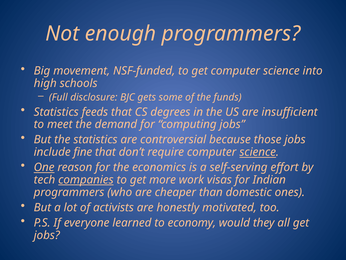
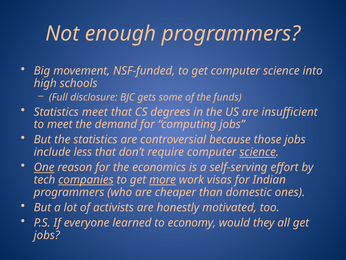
Statistics feeds: feeds -> meet (95, 112)
fine: fine -> less (83, 152)
more underline: none -> present (163, 180)
